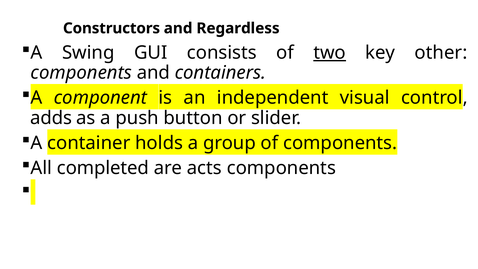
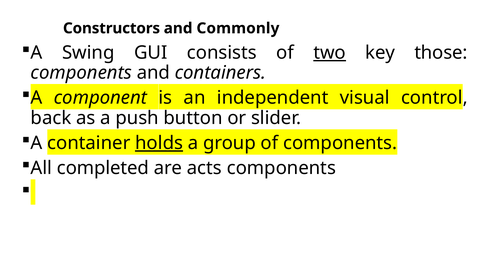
Regardless: Regardless -> Commonly (238, 28)
other: other -> those (441, 53)
adds: adds -> back (51, 118)
holds underline: none -> present (159, 143)
